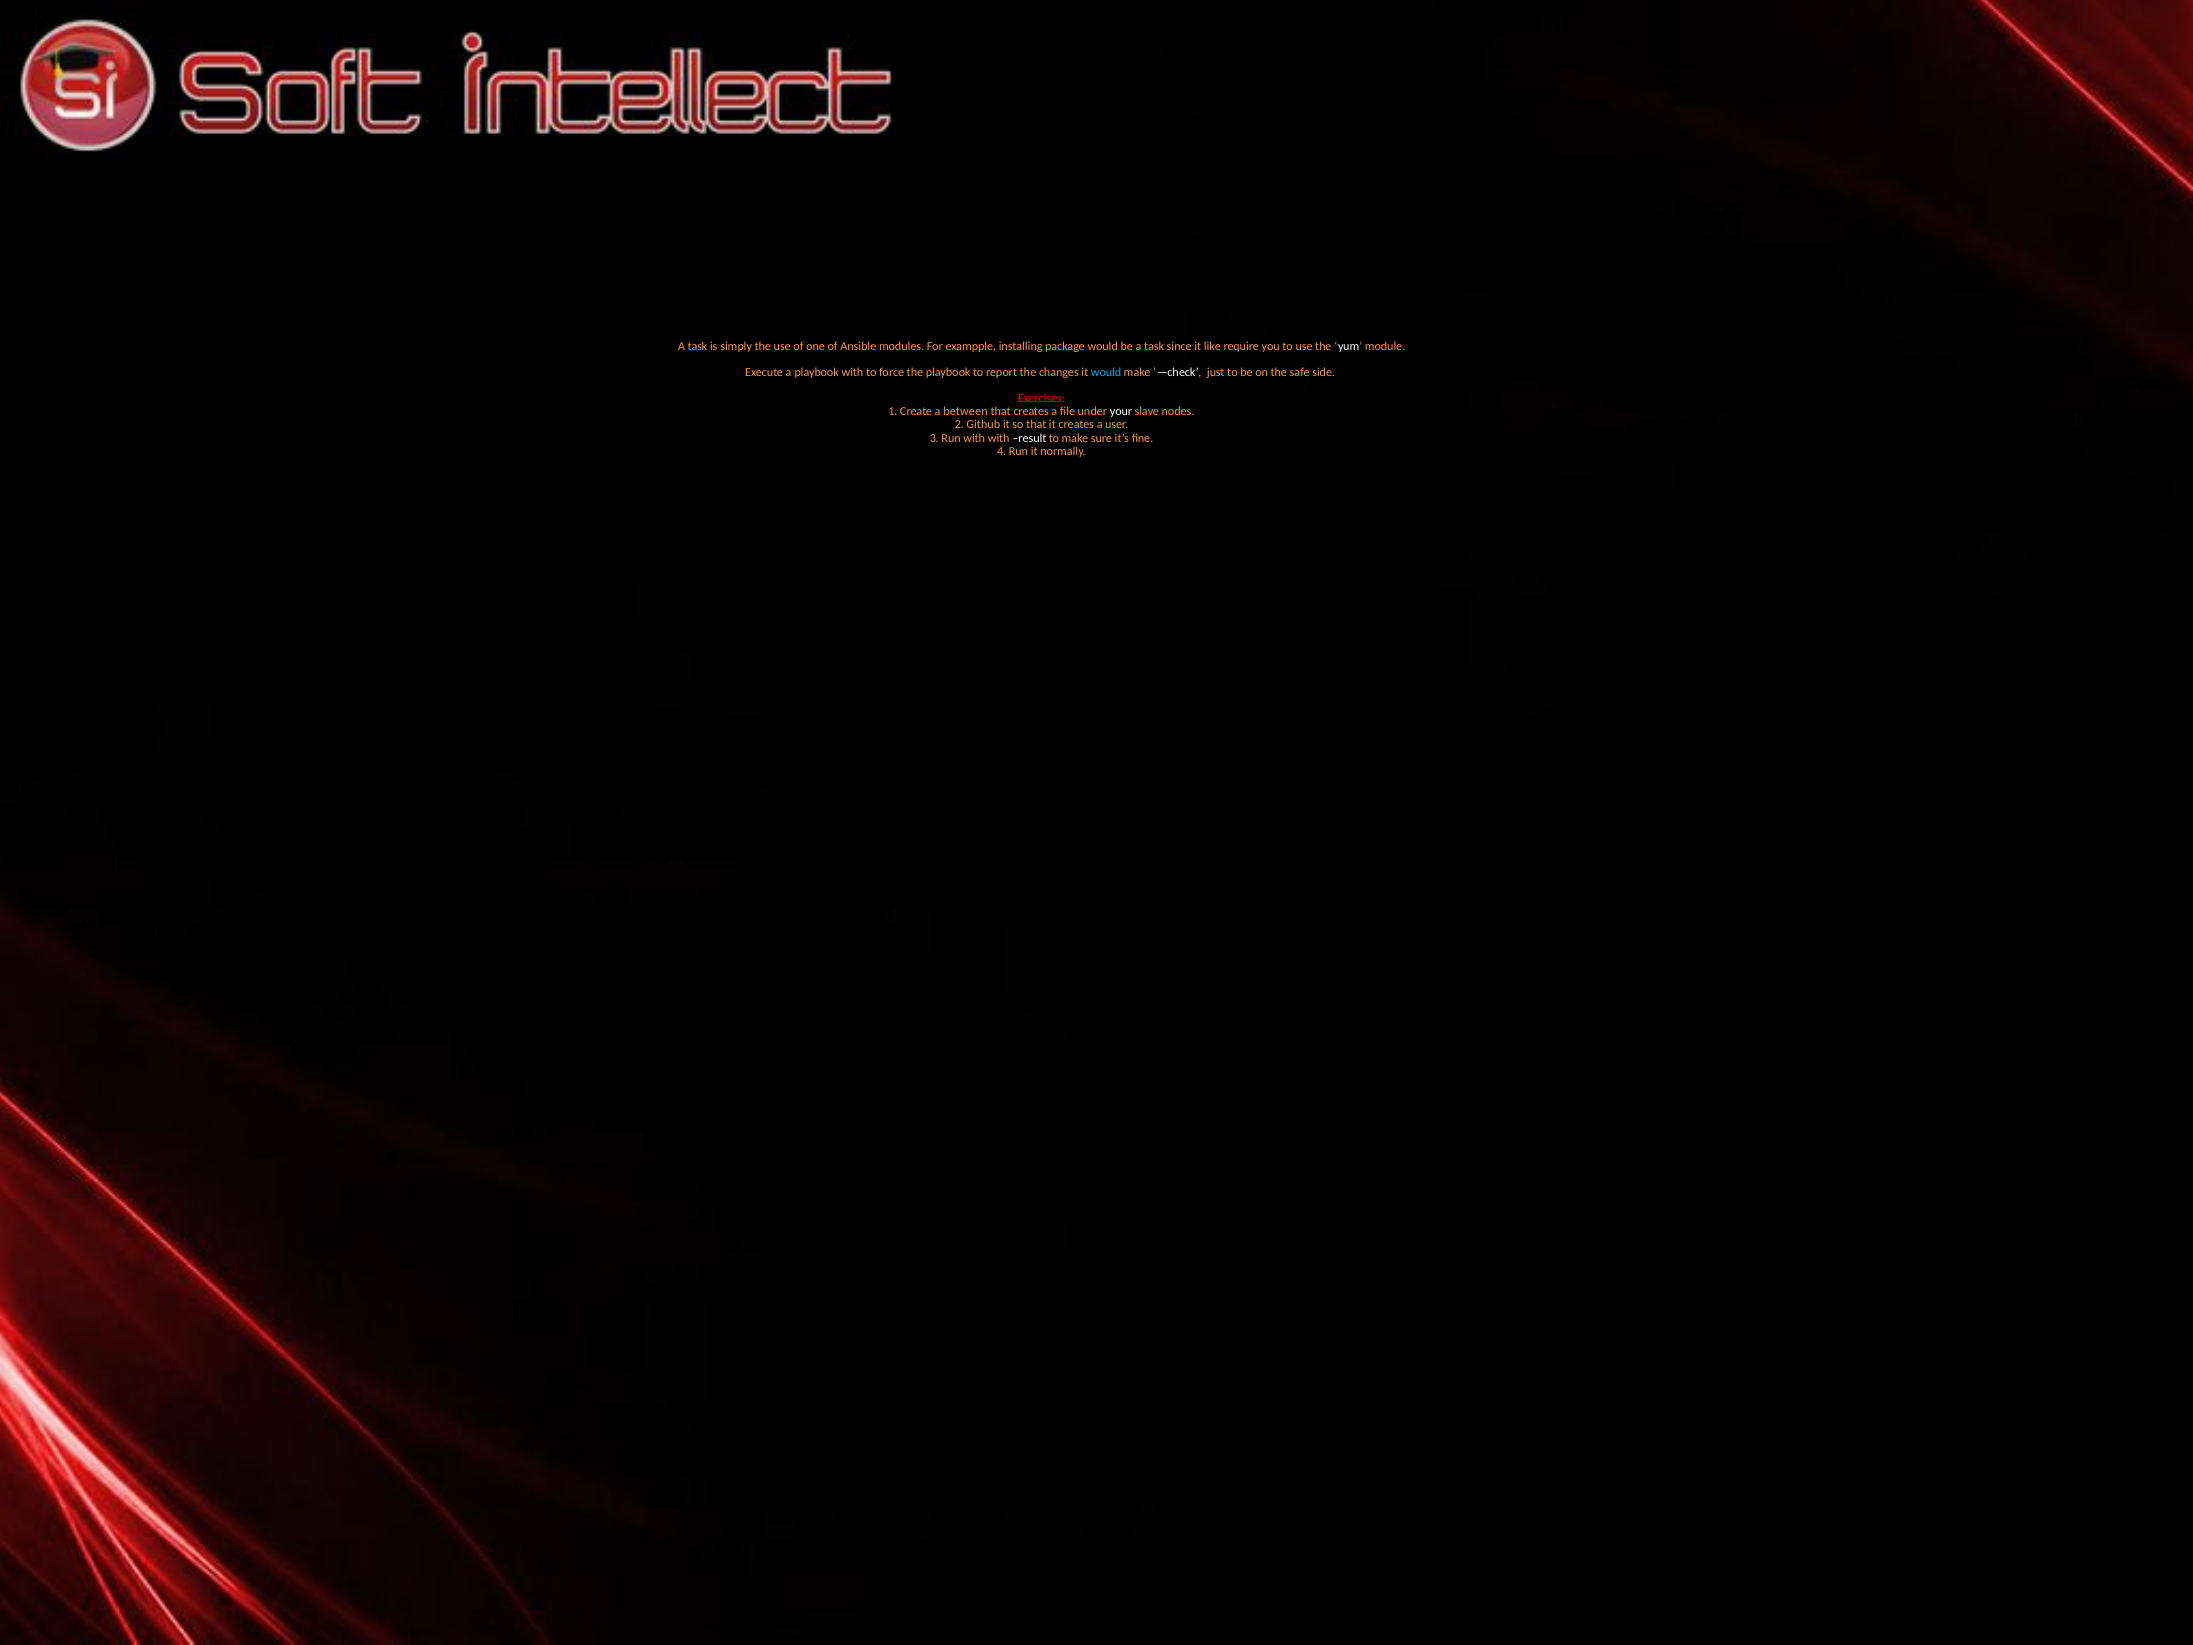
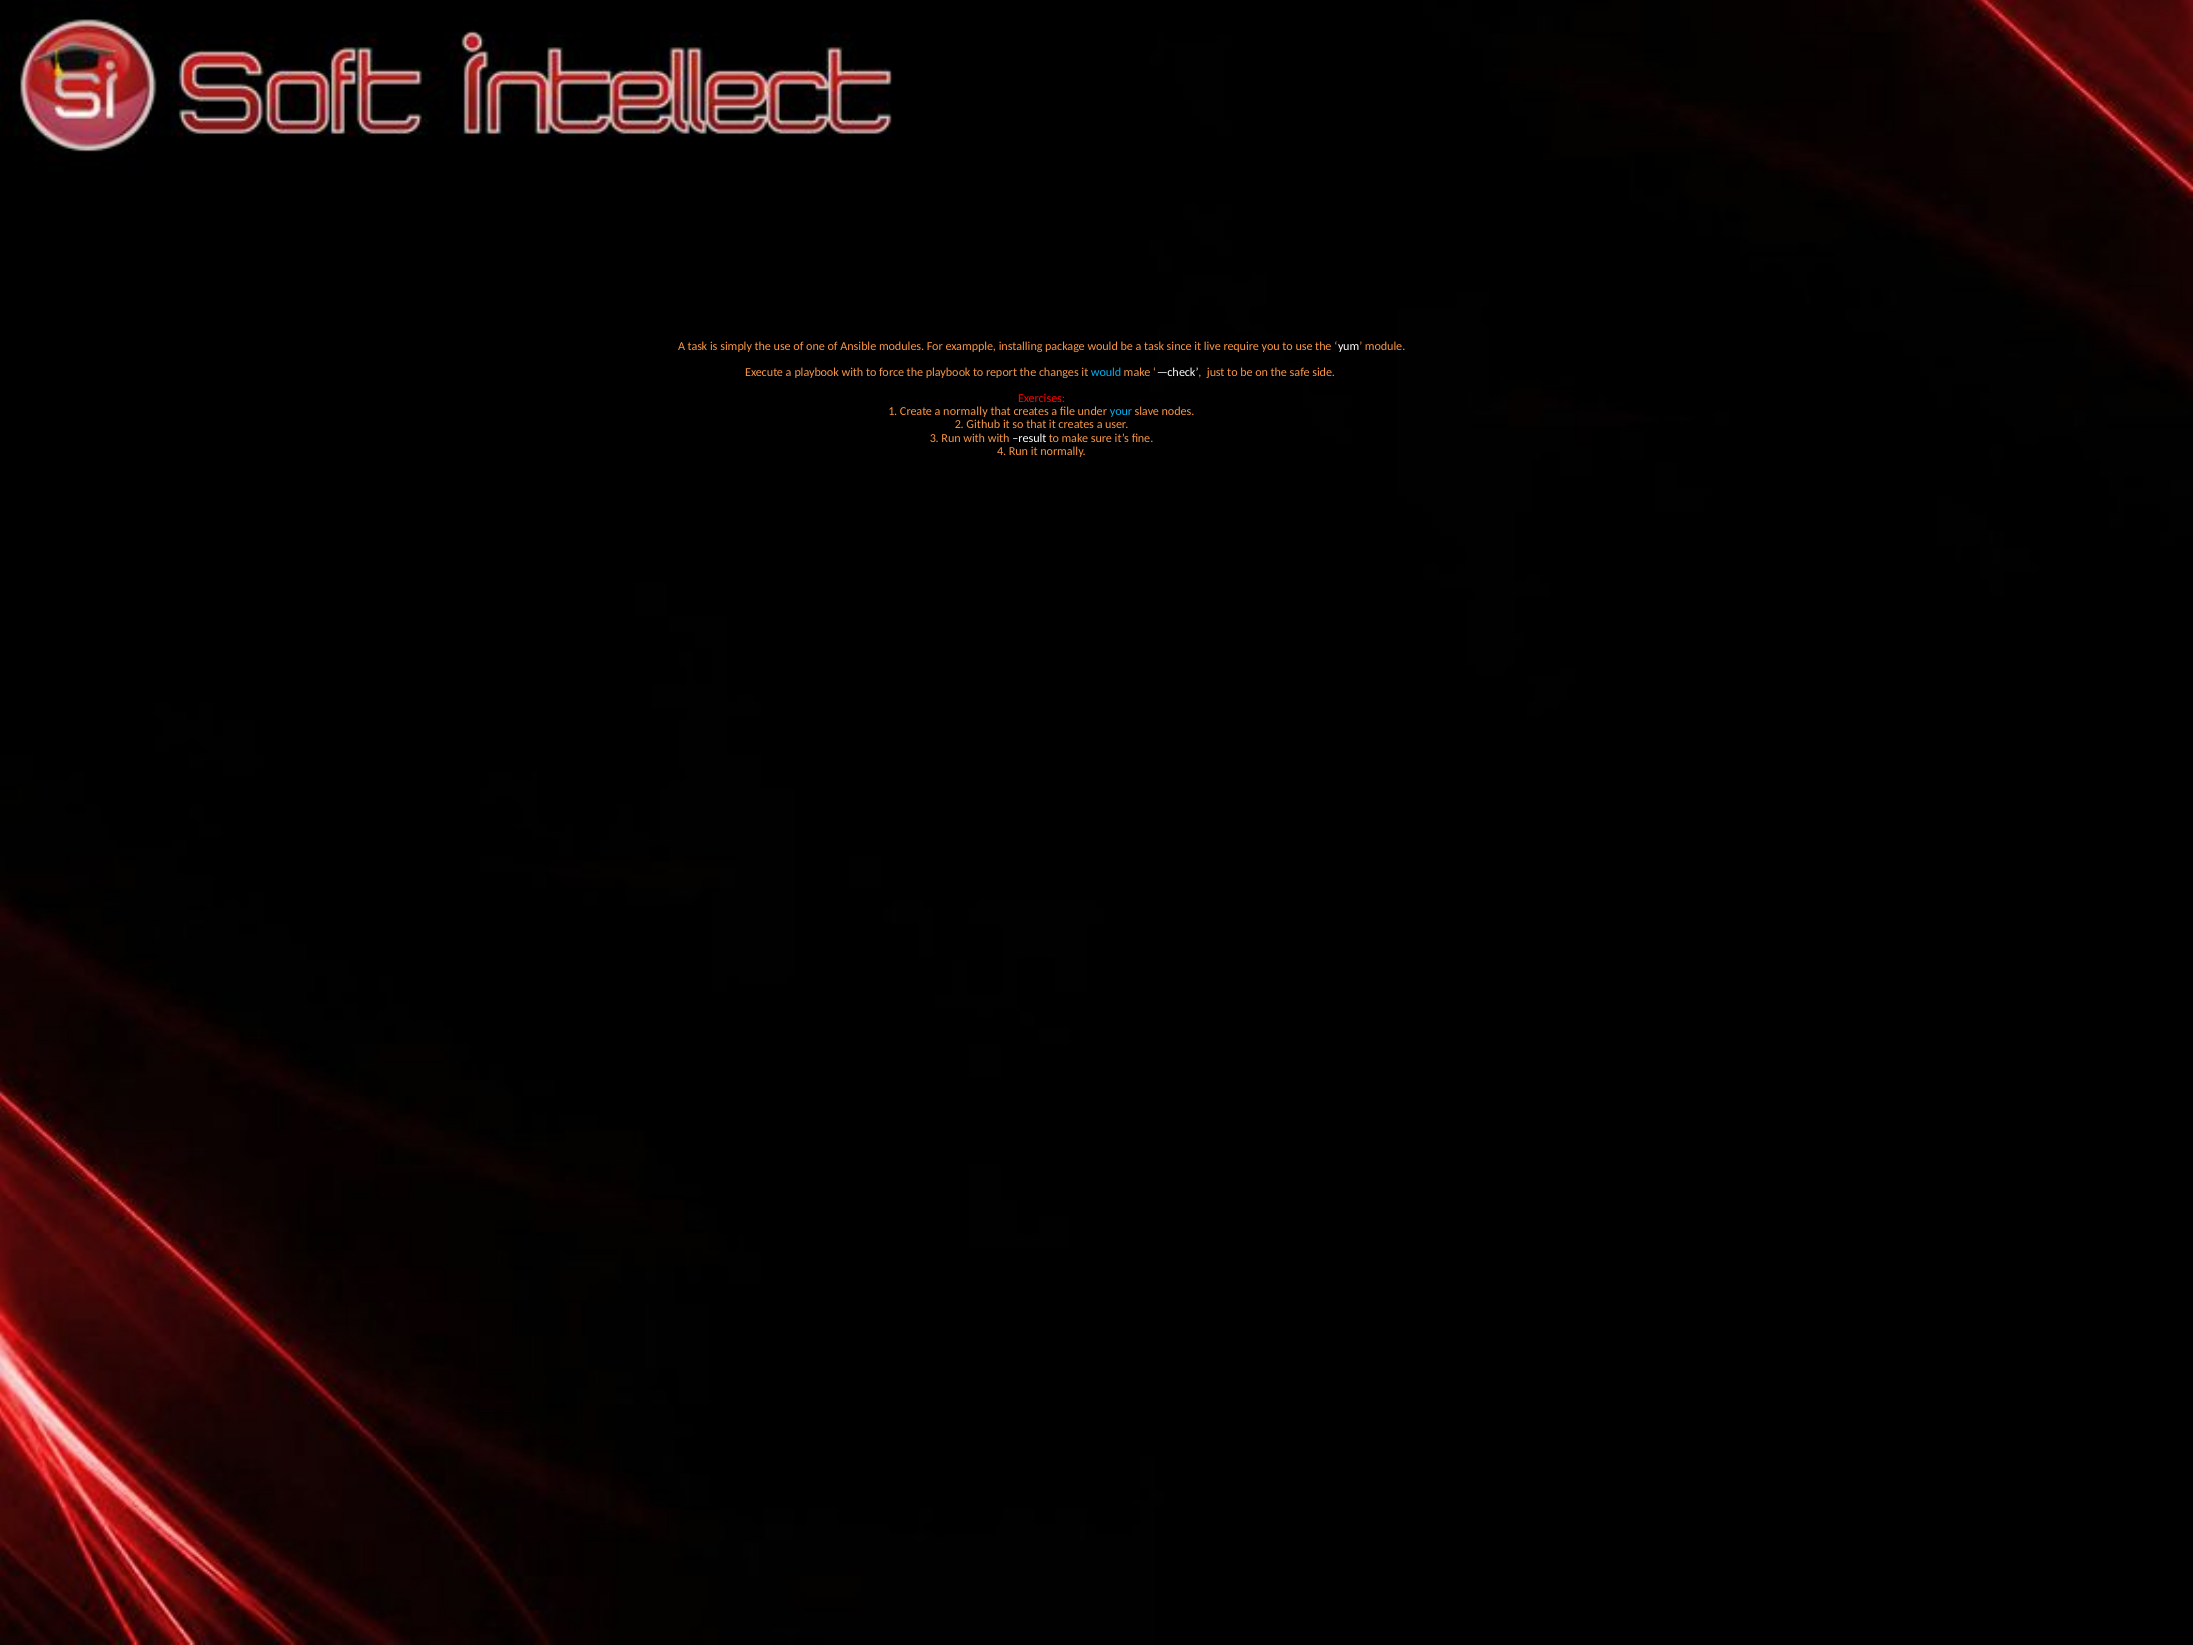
like: like -> live (1212, 346)
a between: between -> normally (965, 412)
your colour: white -> light blue (1121, 412)
